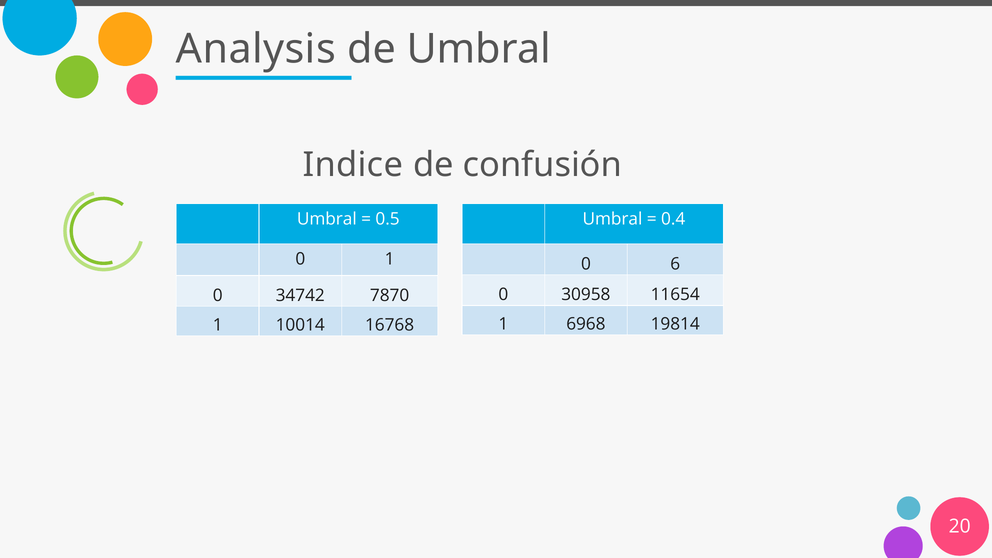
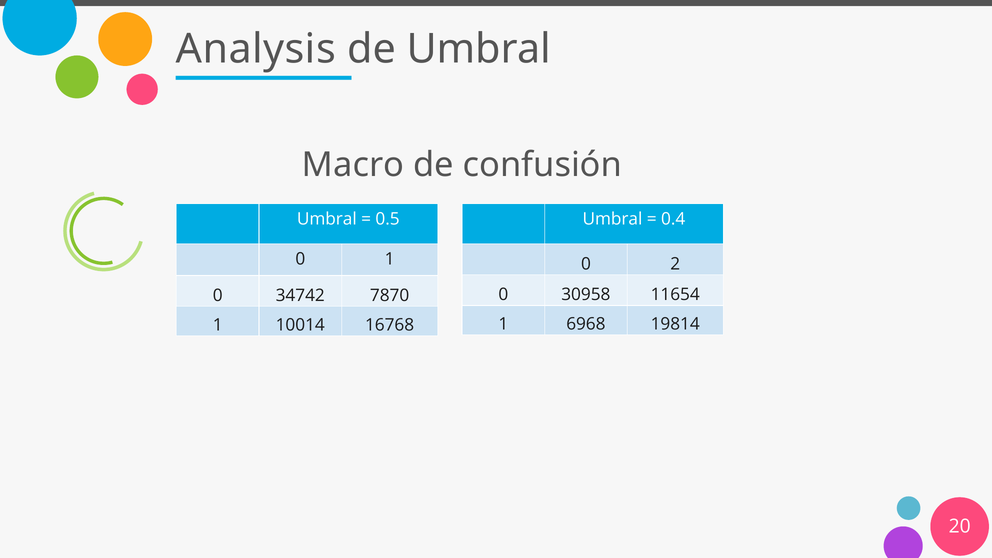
Indice: Indice -> Macro (353, 165)
6: 6 -> 2 (675, 264)
